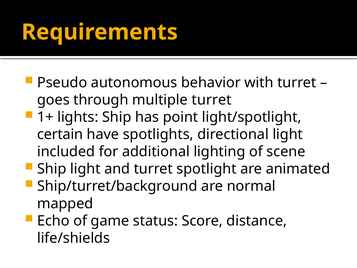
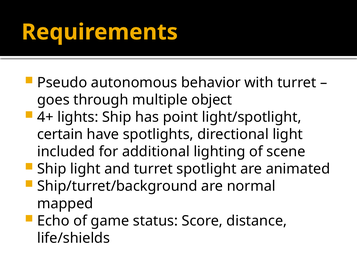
multiple turret: turret -> object (212, 100)
1+: 1+ -> 4+ (45, 117)
